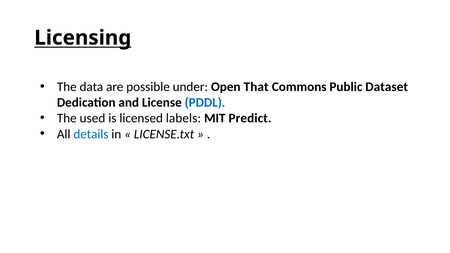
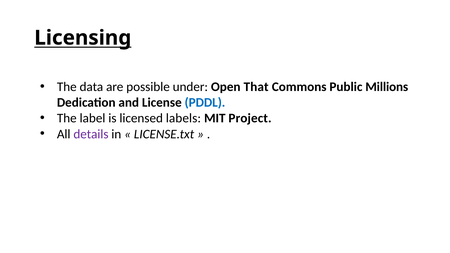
Dataset: Dataset -> Millions (387, 87)
used: used -> label (93, 118)
Predict: Predict -> Project (250, 118)
details colour: blue -> purple (91, 134)
